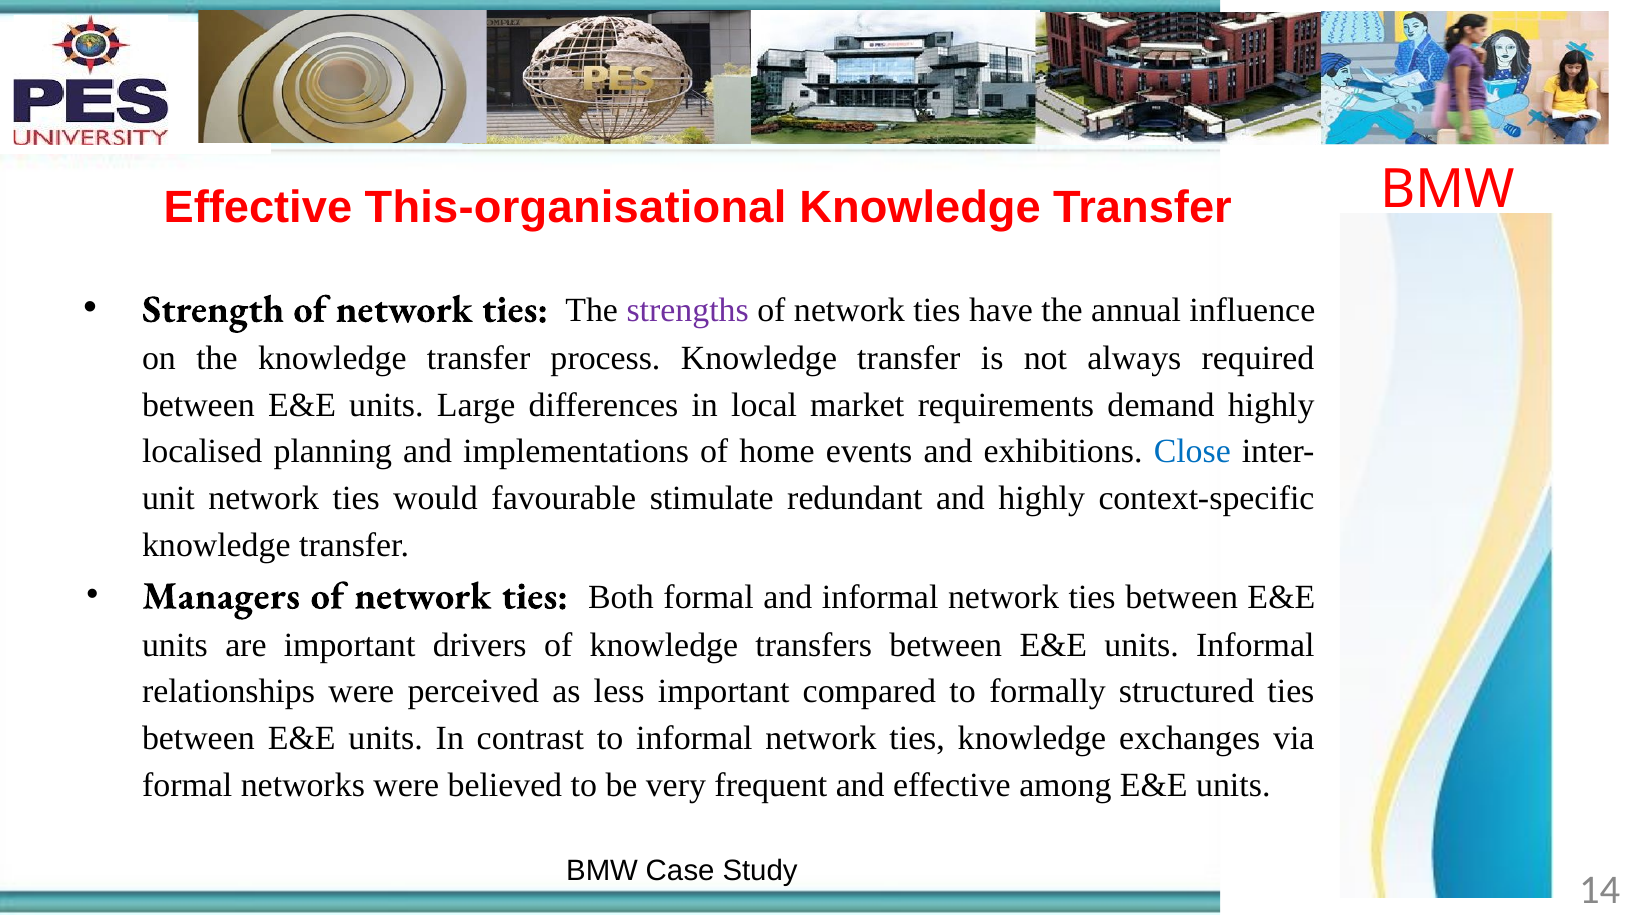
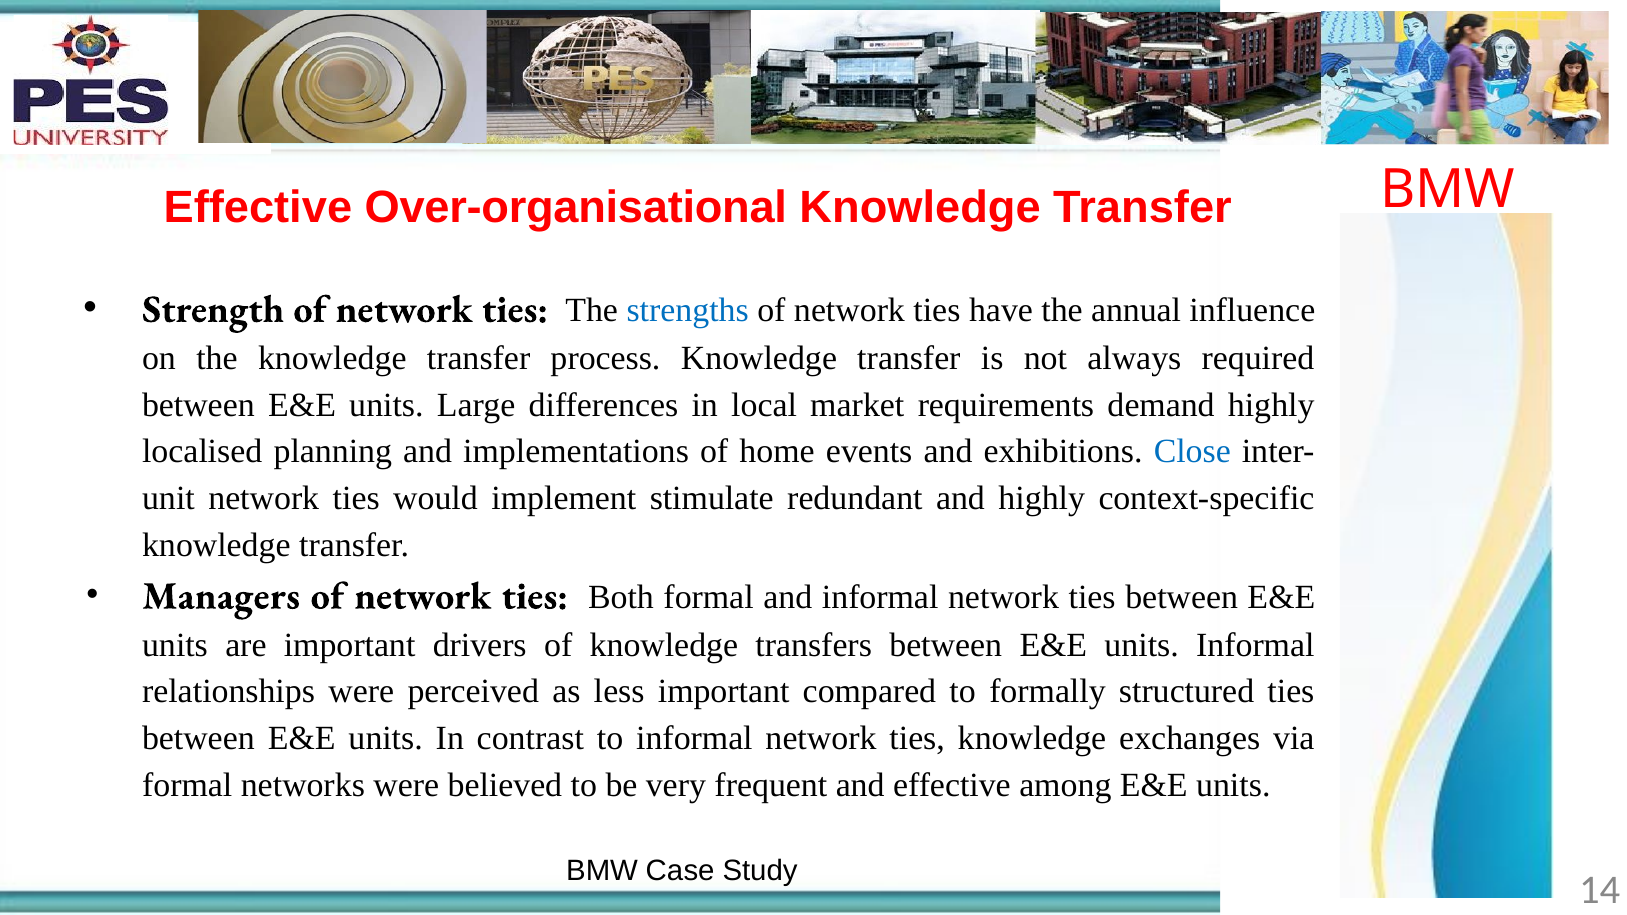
This-organisational: This-organisational -> Over-organisational (576, 207)
strengths colour: purple -> blue (688, 311)
favourable: favourable -> implement (564, 499)
